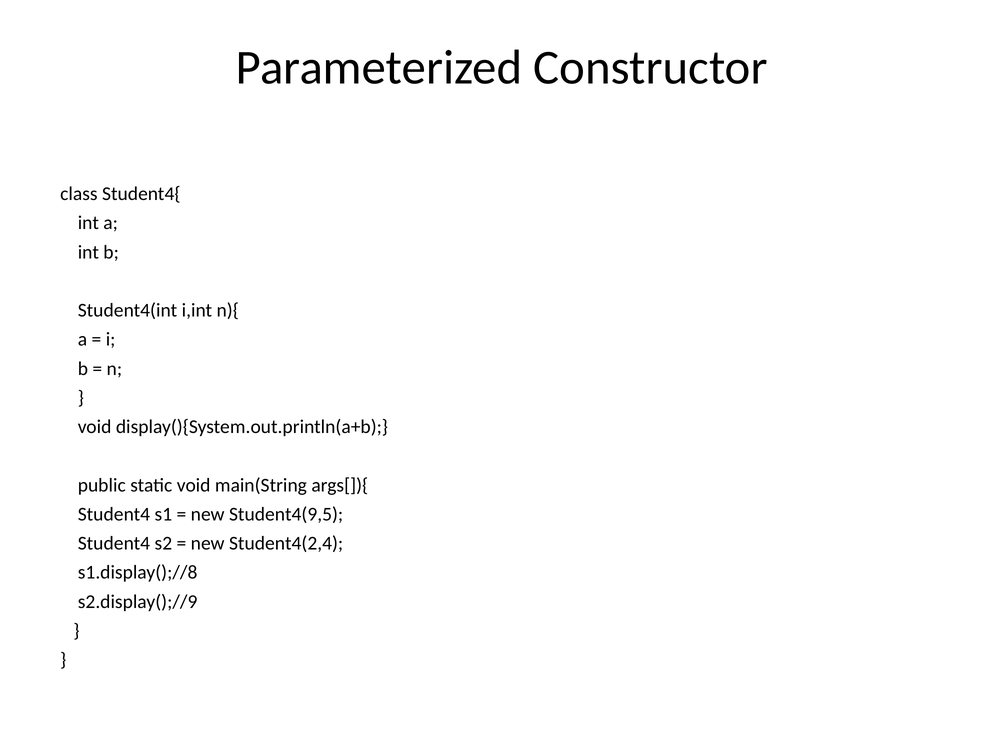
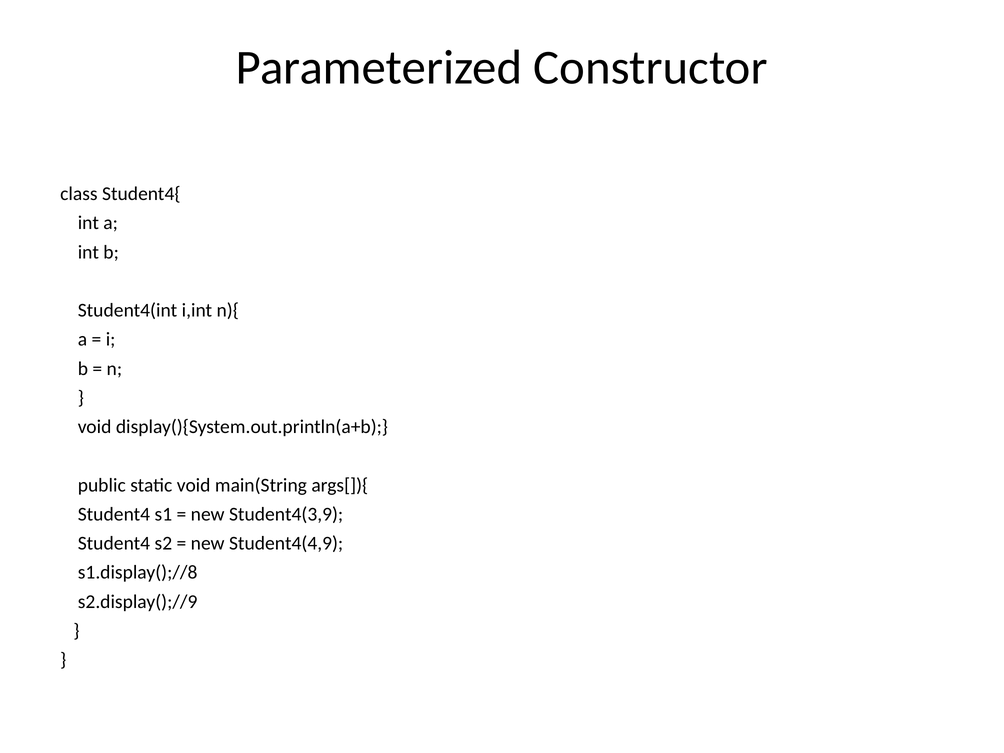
Student4(9,5: Student4(9,5 -> Student4(3,9 (286, 514)
Student4(2,4: Student4(2,4 -> Student4(4,9 (286, 543)
